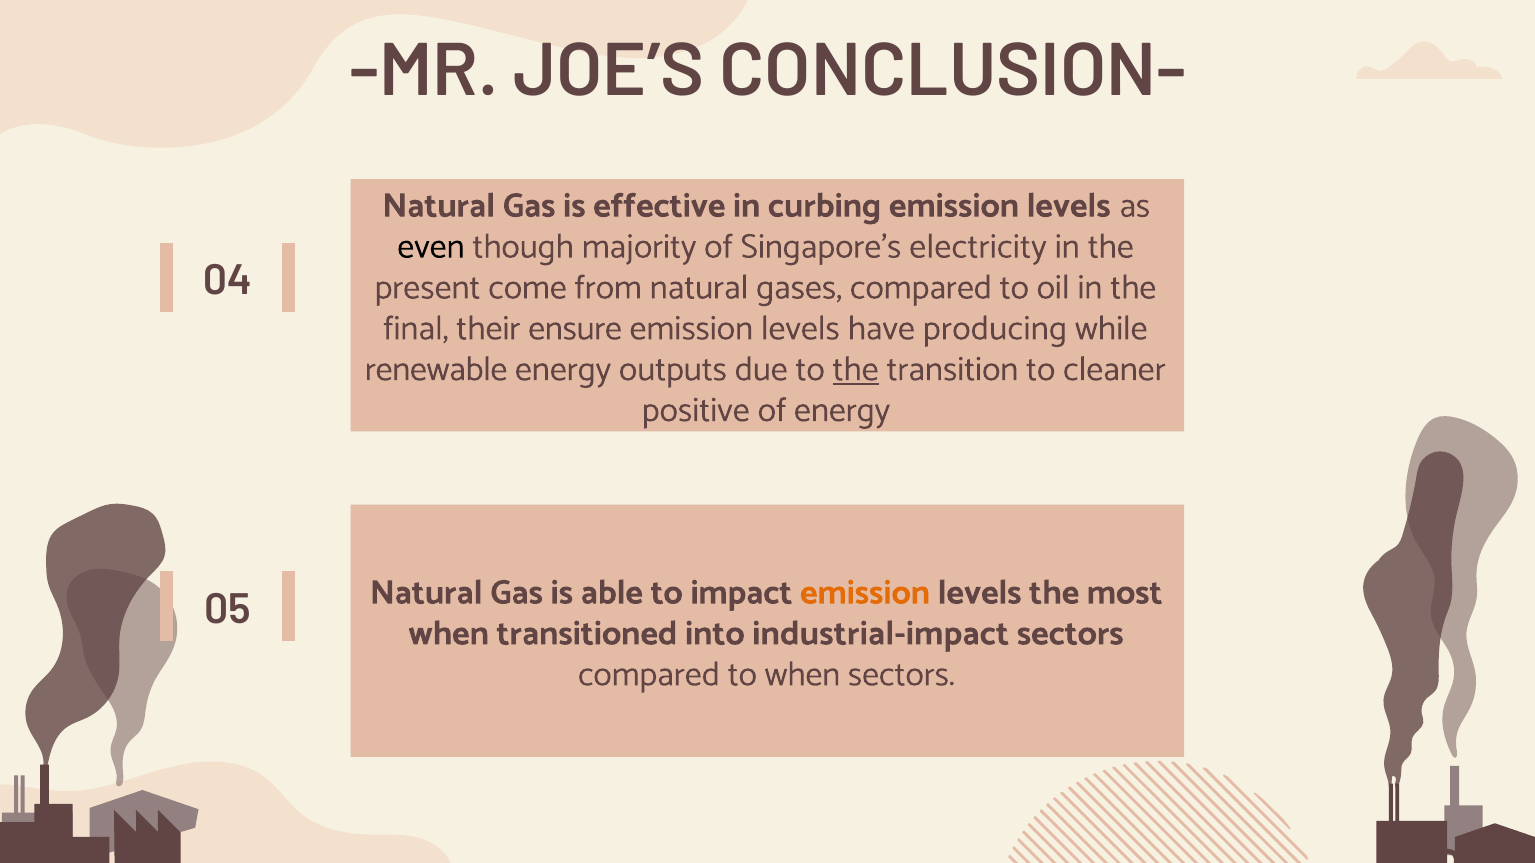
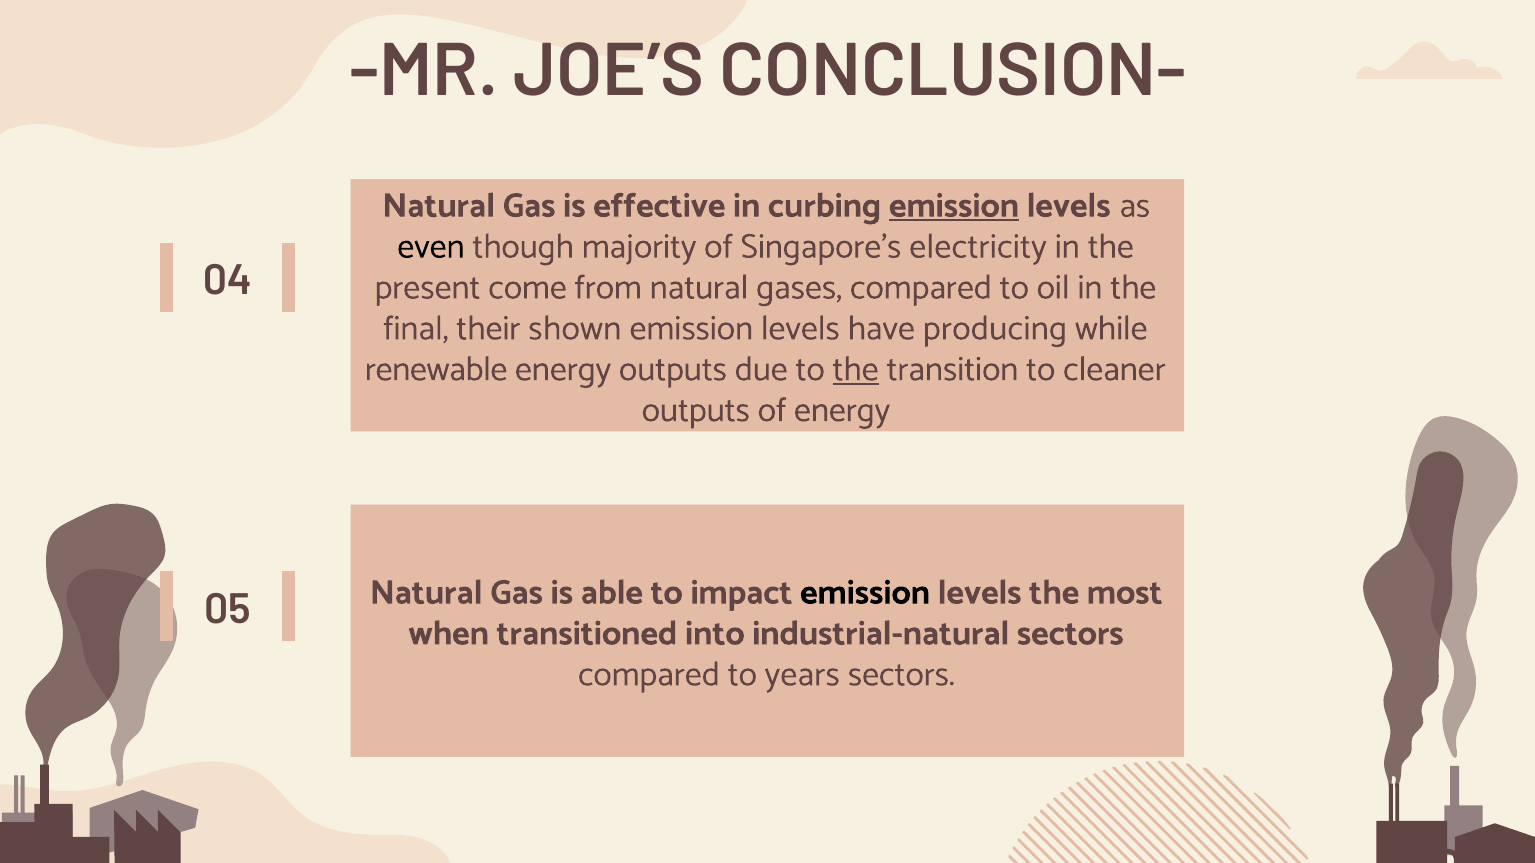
emission underline: none -> present (954, 206)
ensure: ensure -> shown (575, 328)
positive: positive -> outputs (696, 410)
emission colour: orange -> black (865, 593)
industrial-impact: industrial-impact -> industrial-natural (881, 634)
to when: when -> years (802, 674)
